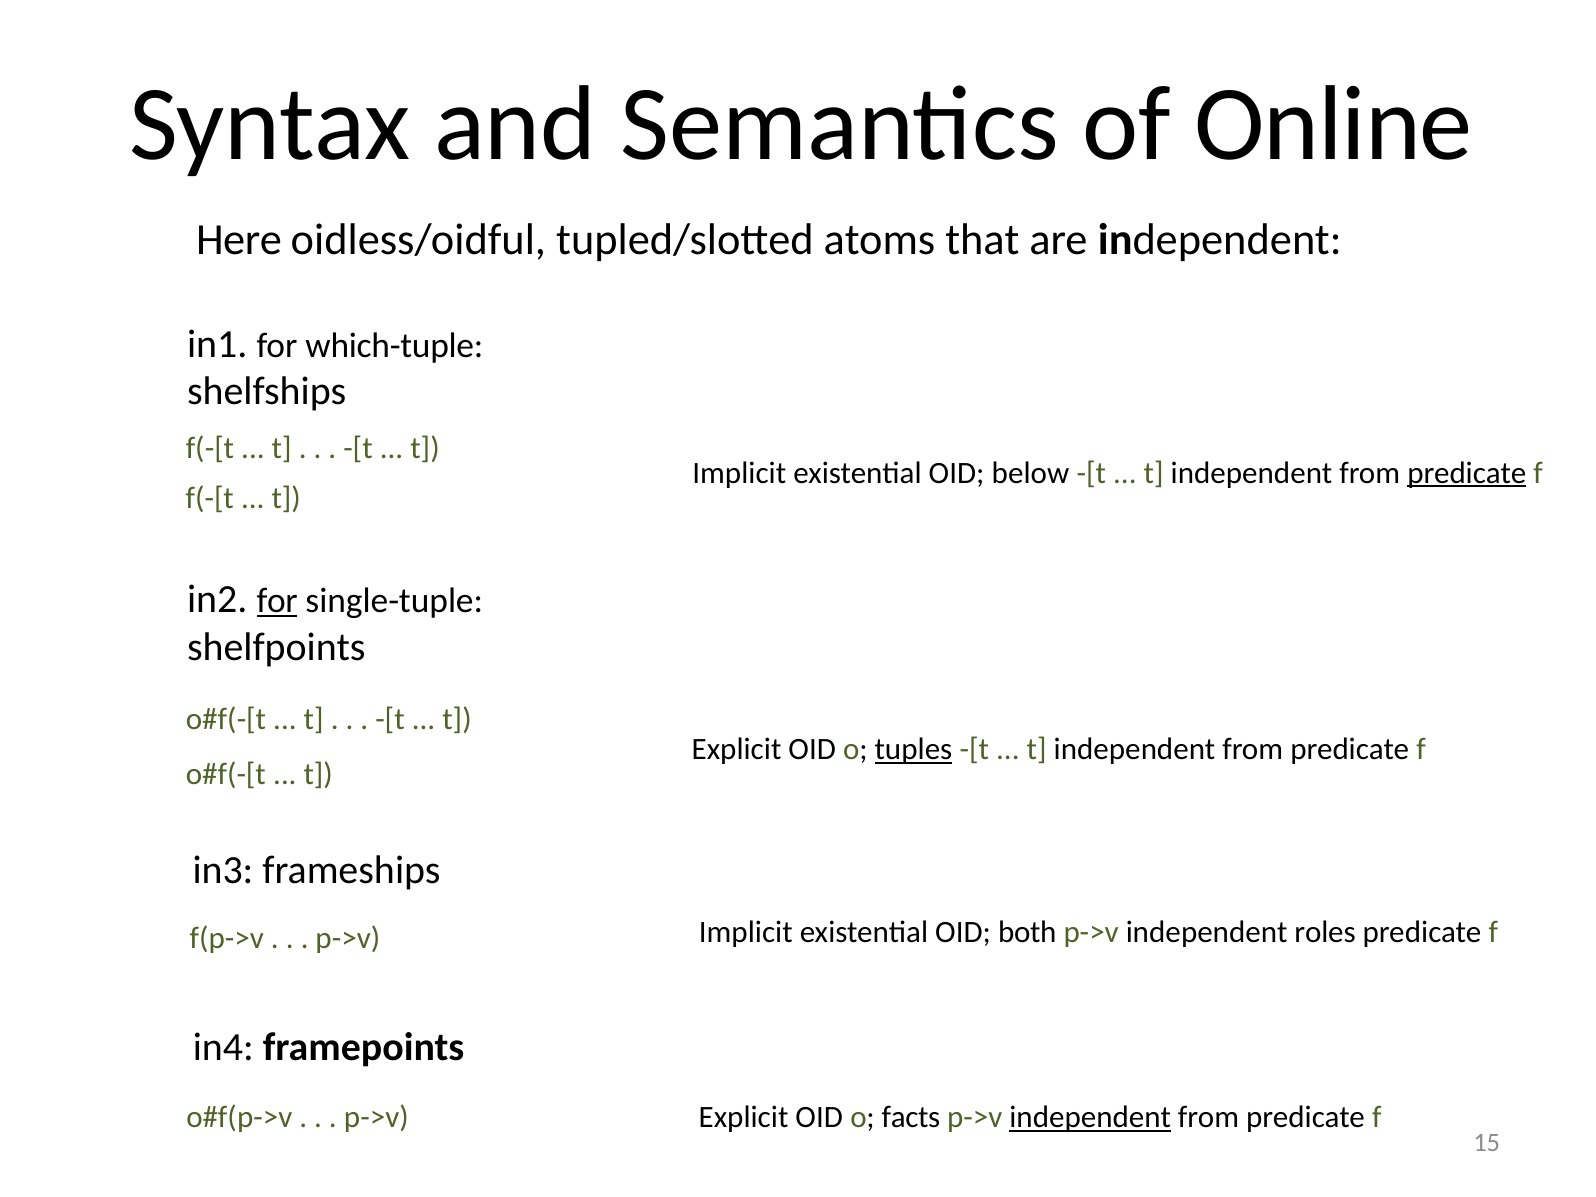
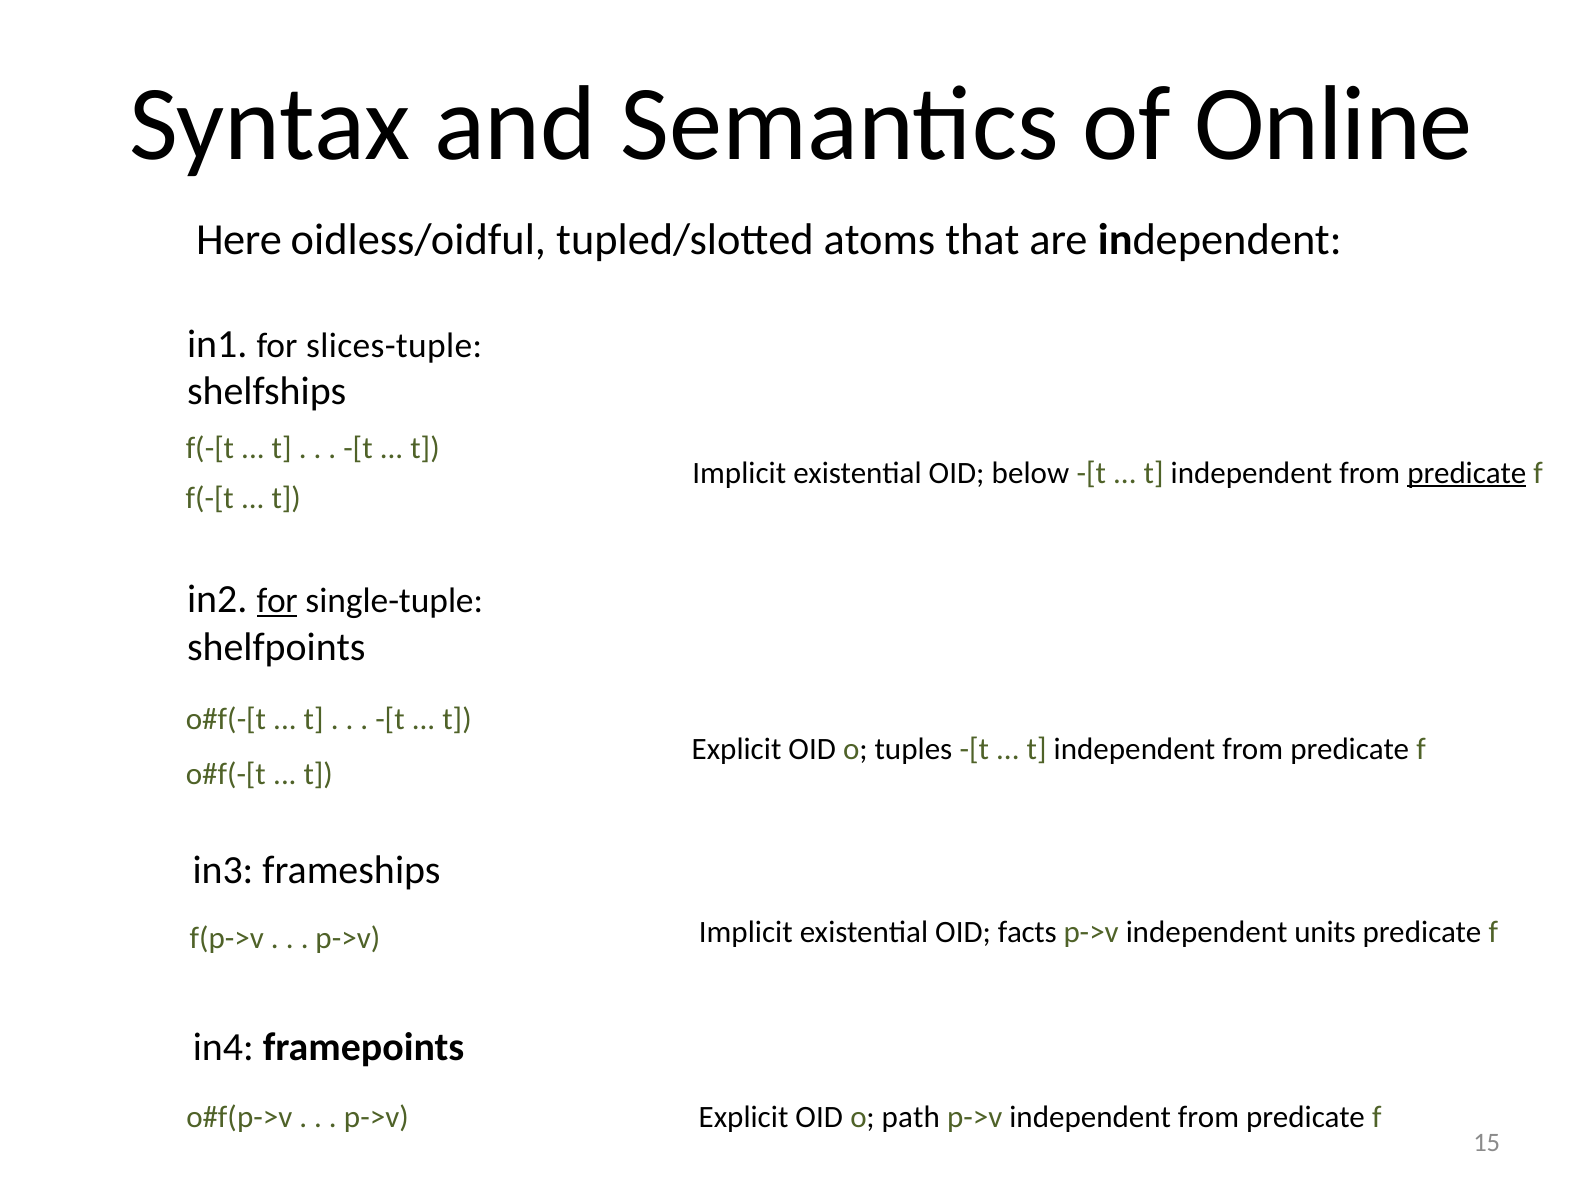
which-tuple: which-tuple -> slices-tuple (394, 345)
tuples underline: present -> none (913, 749)
both: both -> facts (1027, 933)
roles: roles -> units (1325, 933)
facts: facts -> path (911, 1117)
independent underline: present -> none (1090, 1117)
